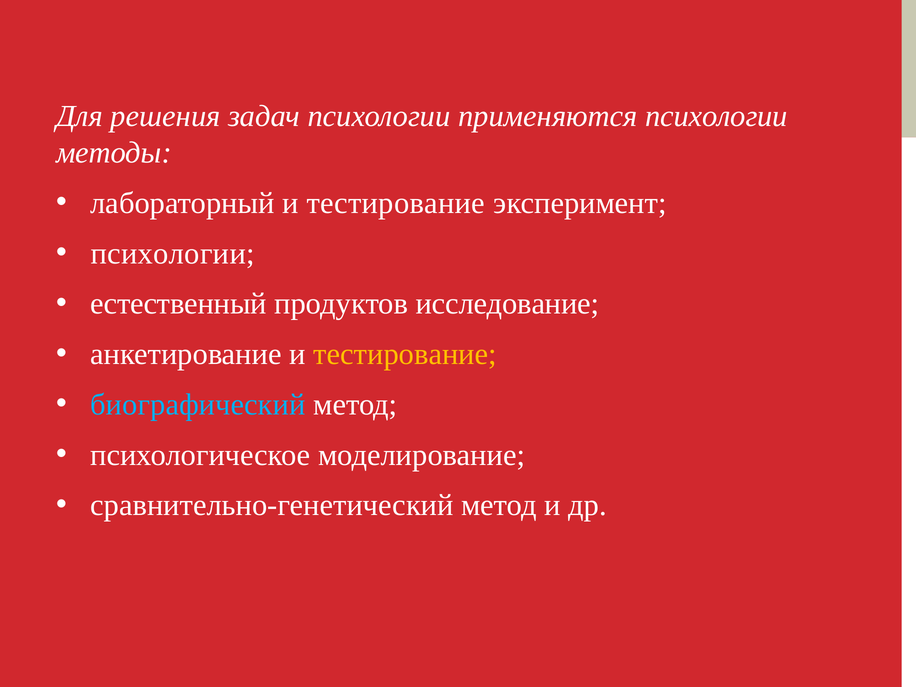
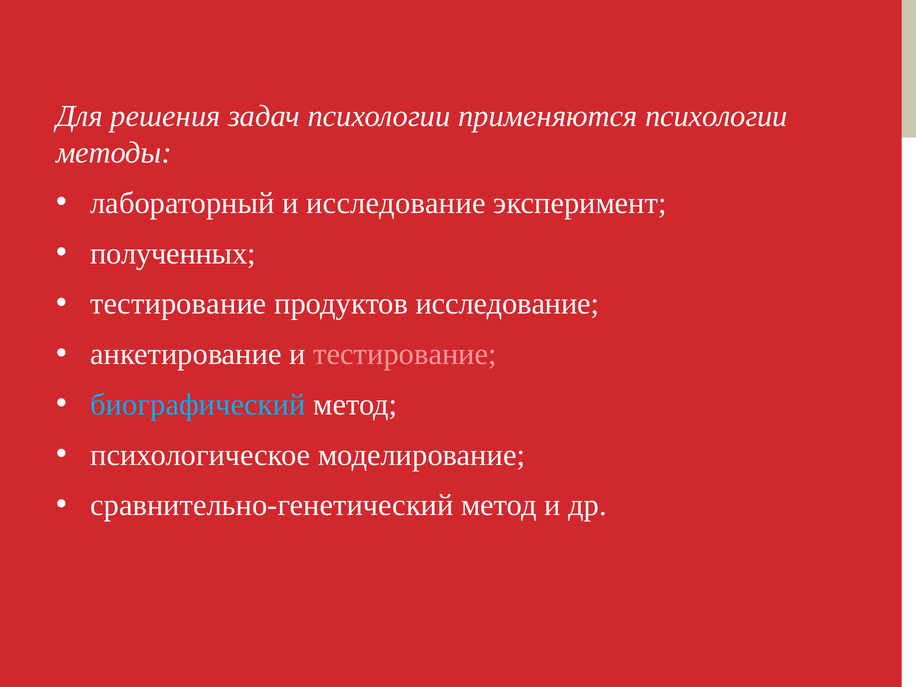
лабораторный и тестирование: тестирование -> исследование (396, 203)
психологии: психологии -> полученных (173, 253)
естественный: естественный -> тестирование (178, 304)
тестирование colour: yellow -> pink (405, 354)
